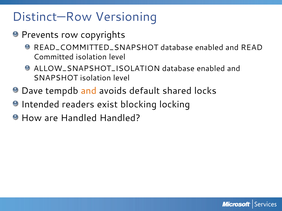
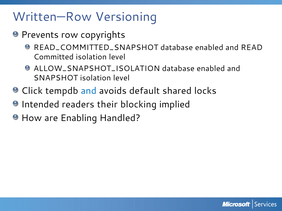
Distinct—Row: Distinct—Row -> Written—Row (52, 17)
Dave: Dave -> Click (32, 91)
and colour: orange -> blue (89, 91)
exist: exist -> their (107, 105)
locking: locking -> implied (175, 105)
are Handled: Handled -> Enabling (79, 118)
